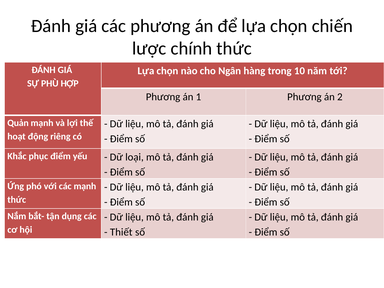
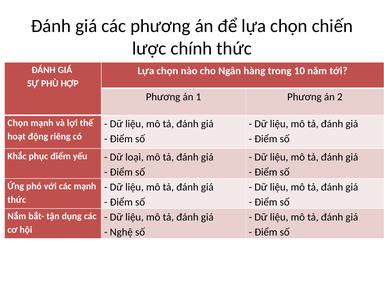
Quản: Quản -> Chọn (18, 123)
Thiết: Thiết -> Nghệ (121, 232)
